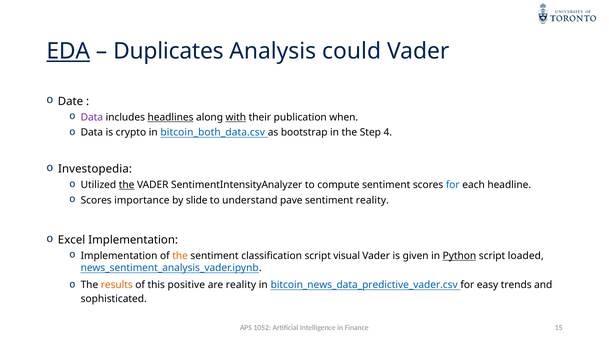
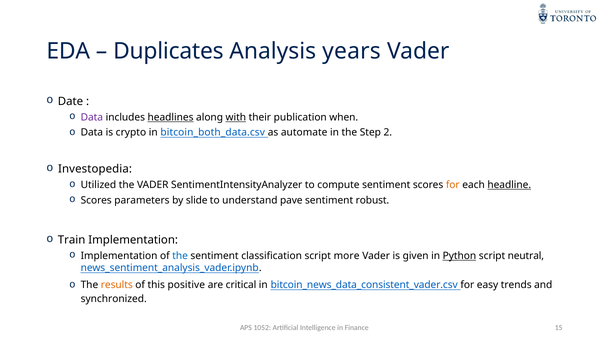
EDA underline: present -> none (68, 51)
could: could -> years (351, 51)
bootstrap: bootstrap -> automate (304, 132)
4: 4 -> 2 (388, 132)
the underline: present -> none (127, 185)
for colour: blue -> orange (453, 185)
headline underline: none -> present (509, 185)
importance: importance -> parameters (142, 200)
sentiment reality: reality -> robust (372, 200)
Excel: Excel -> Train (72, 240)
the colour: orange -> blue (180, 256)
visual: visual -> more (347, 256)
loaded: loaded -> neutral (526, 256)
are reality: reality -> critical (241, 285)
bitcoin_news_data_predictive_vader.csv: bitcoin_news_data_predictive_vader.csv -> bitcoin_news_data_consistent_vader.csv (364, 285)
sophisticated: sophisticated -> synchronized (114, 298)
